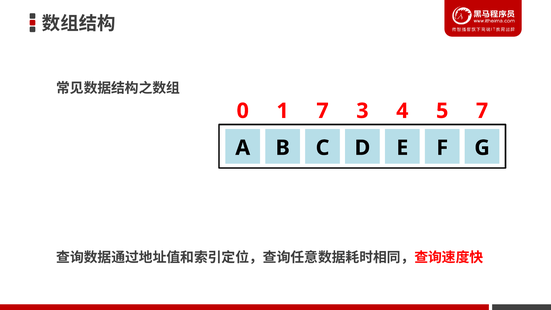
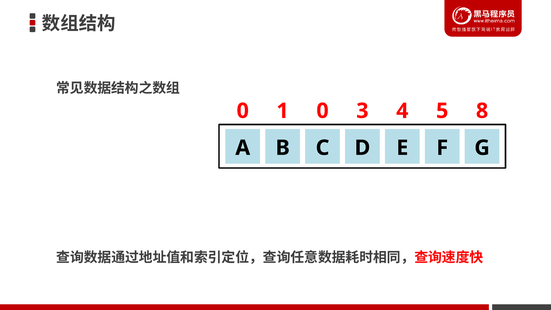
1 7: 7 -> 0 (323, 111)
5 7: 7 -> 8 (482, 111)
